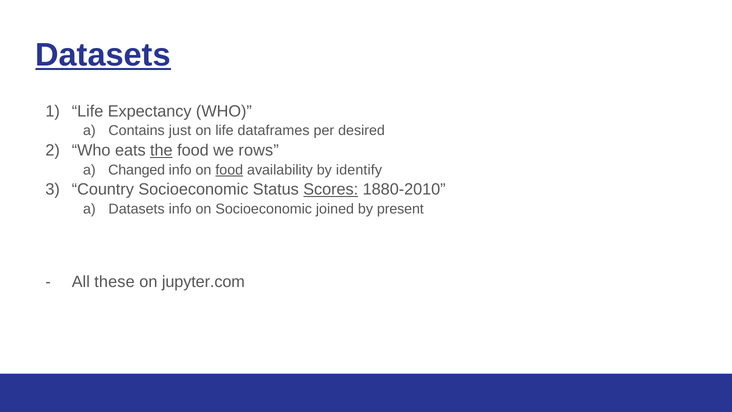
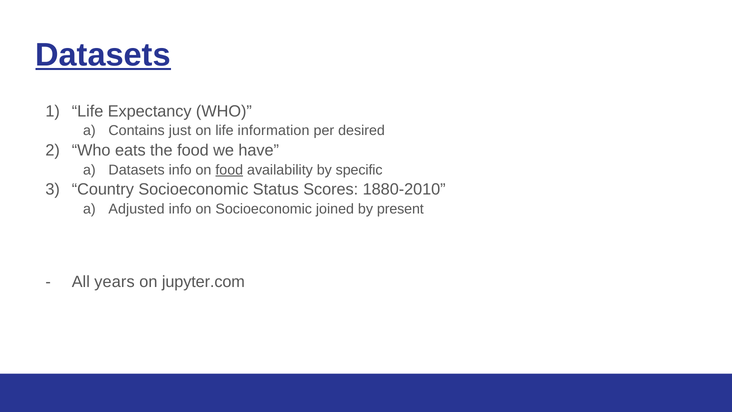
dataframes: dataframes -> information (274, 131)
the underline: present -> none (161, 150)
rows: rows -> have (259, 150)
Changed: Changed -> Datasets (137, 170)
identify: identify -> specific (359, 170)
Scores underline: present -> none (331, 189)
Datasets: Datasets -> Adjusted (137, 209)
these: these -> years (114, 282)
